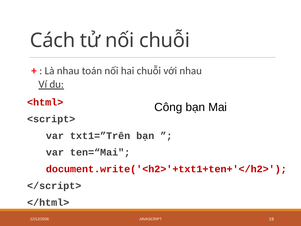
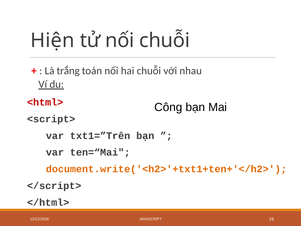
Cách: Cách -> Hiện (52, 40)
Là nhau: nhau -> trắng (68, 71)
document.write('<h2>'+txt1+ten+'</h2> colour: red -> orange (166, 169)
